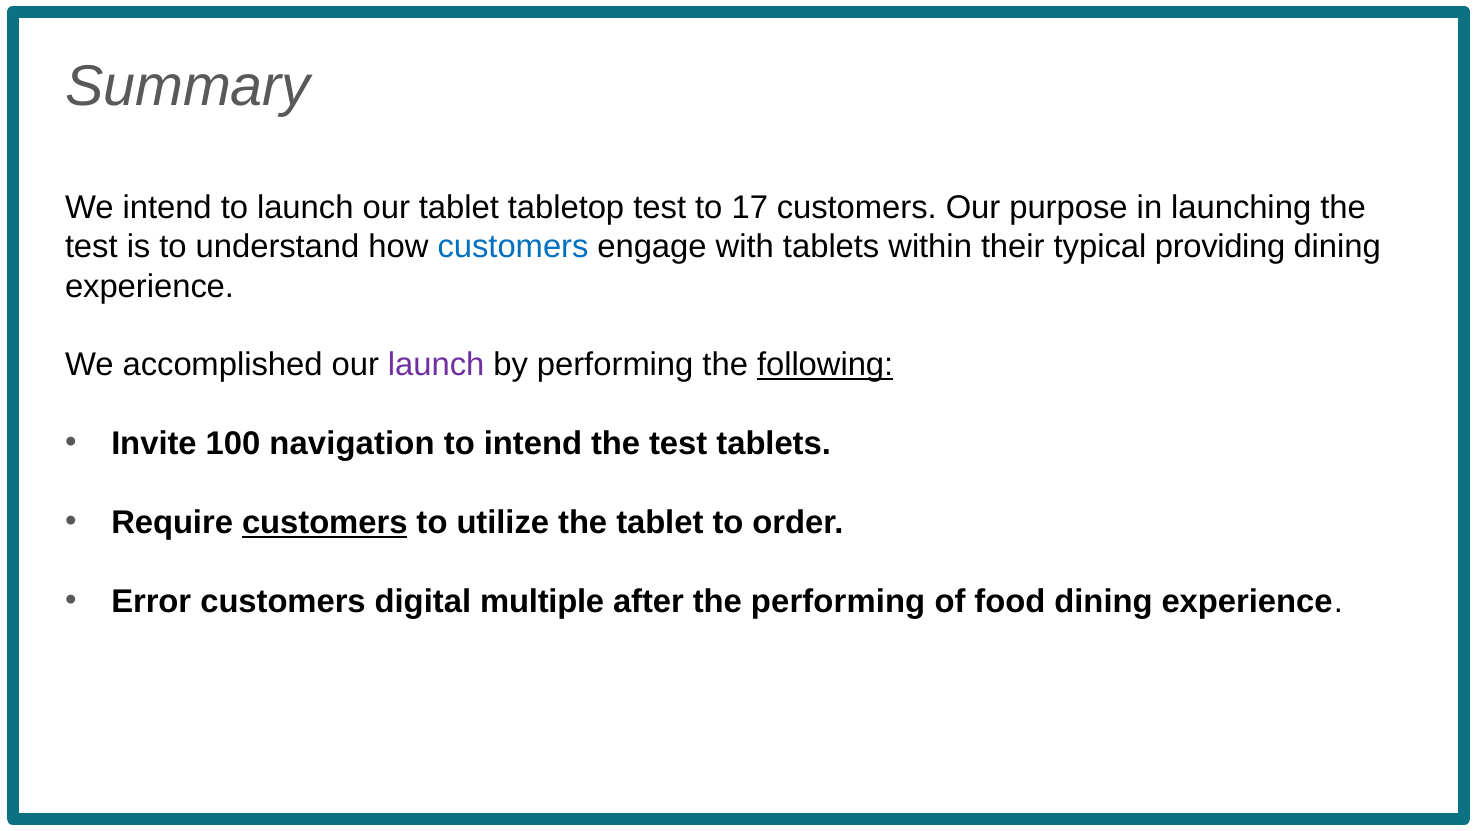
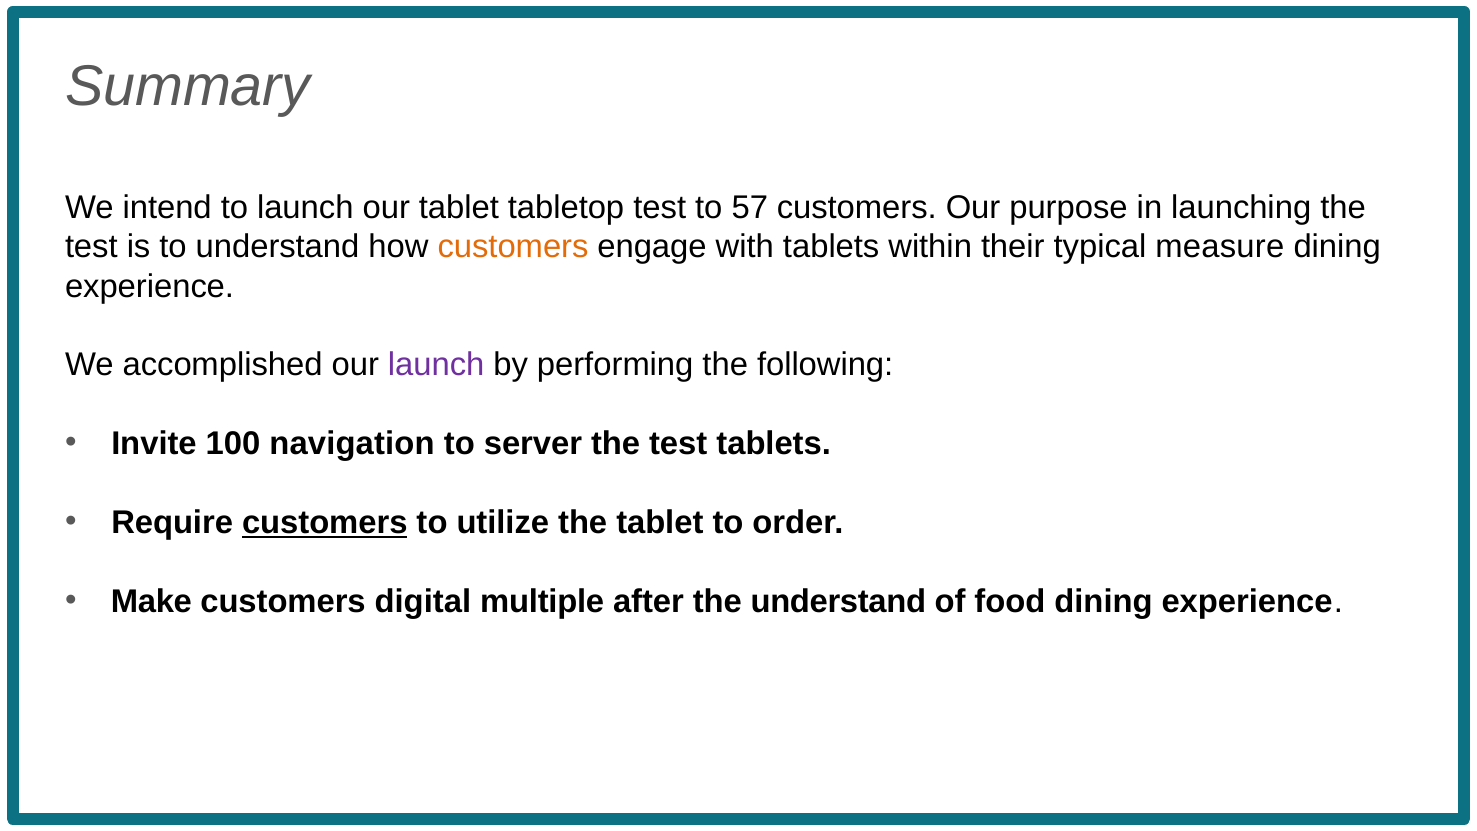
17: 17 -> 57 (750, 208)
customers colour: blue -> orange (513, 247)
providing: providing -> measure (1220, 247)
following underline: present -> none (825, 365)
to intend: intend -> server (533, 444)
Error: Error -> Make (151, 601)
the performing: performing -> understand (838, 601)
